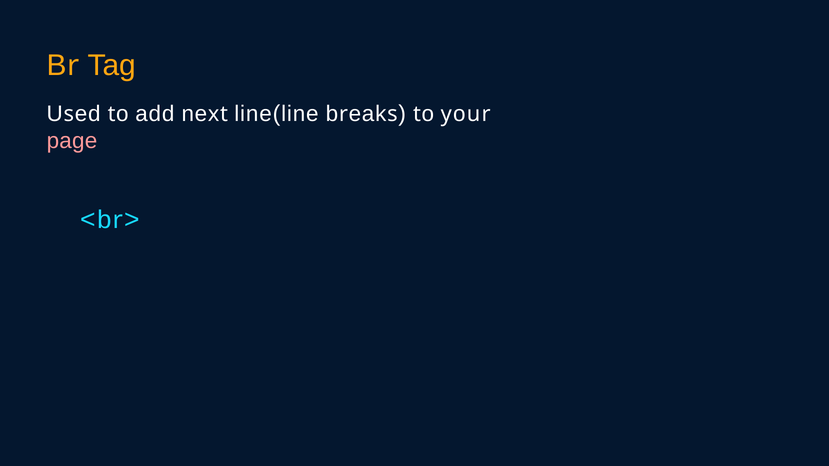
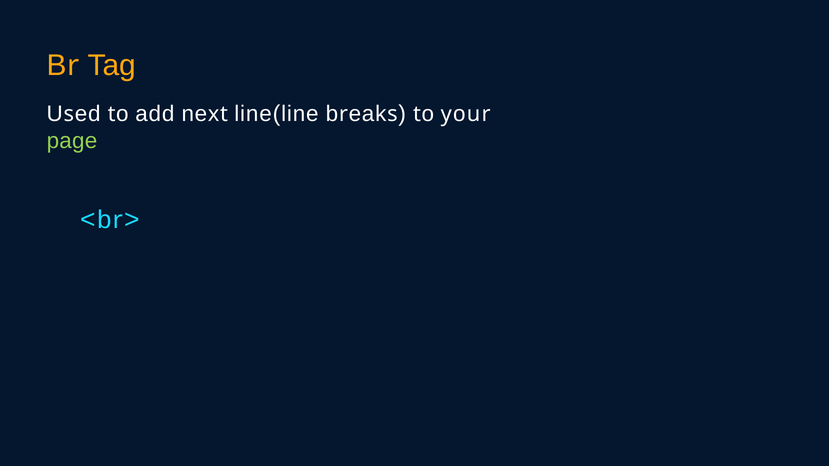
page colour: pink -> light green (72, 141)
